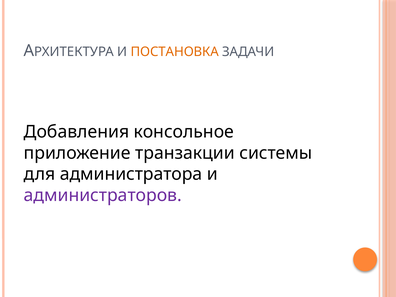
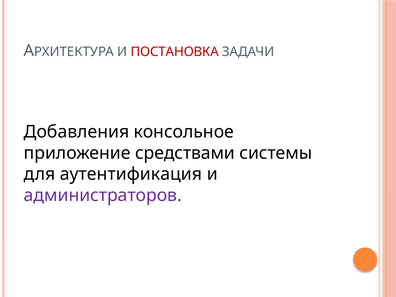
ПОСТАНОВКА colour: orange -> red (175, 52)
транзакции: транзакции -> средствами (185, 153)
администратора: администратора -> аутентификация (131, 174)
